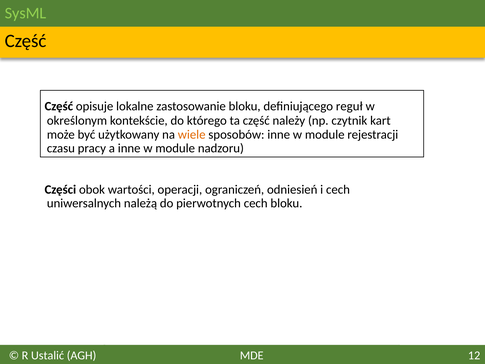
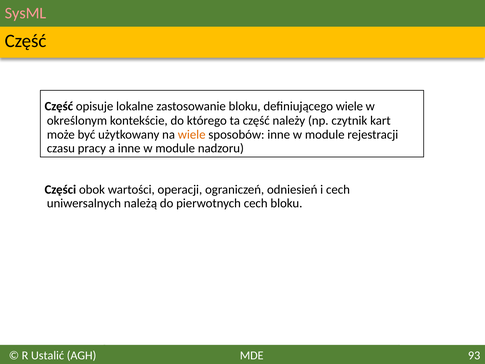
SysML colour: light green -> pink (26, 13)
definiującego reguł: reguł -> wiele (349, 106)
12: 12 -> 93 (474, 355)
